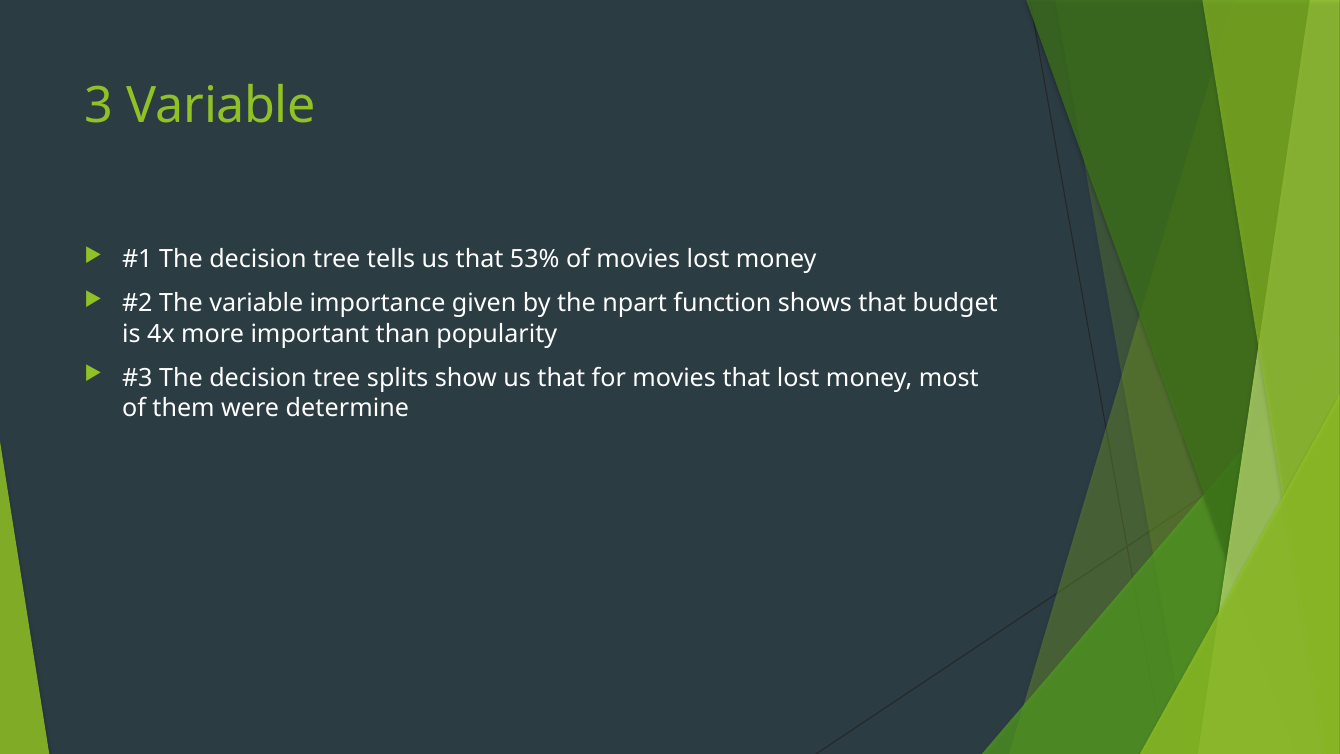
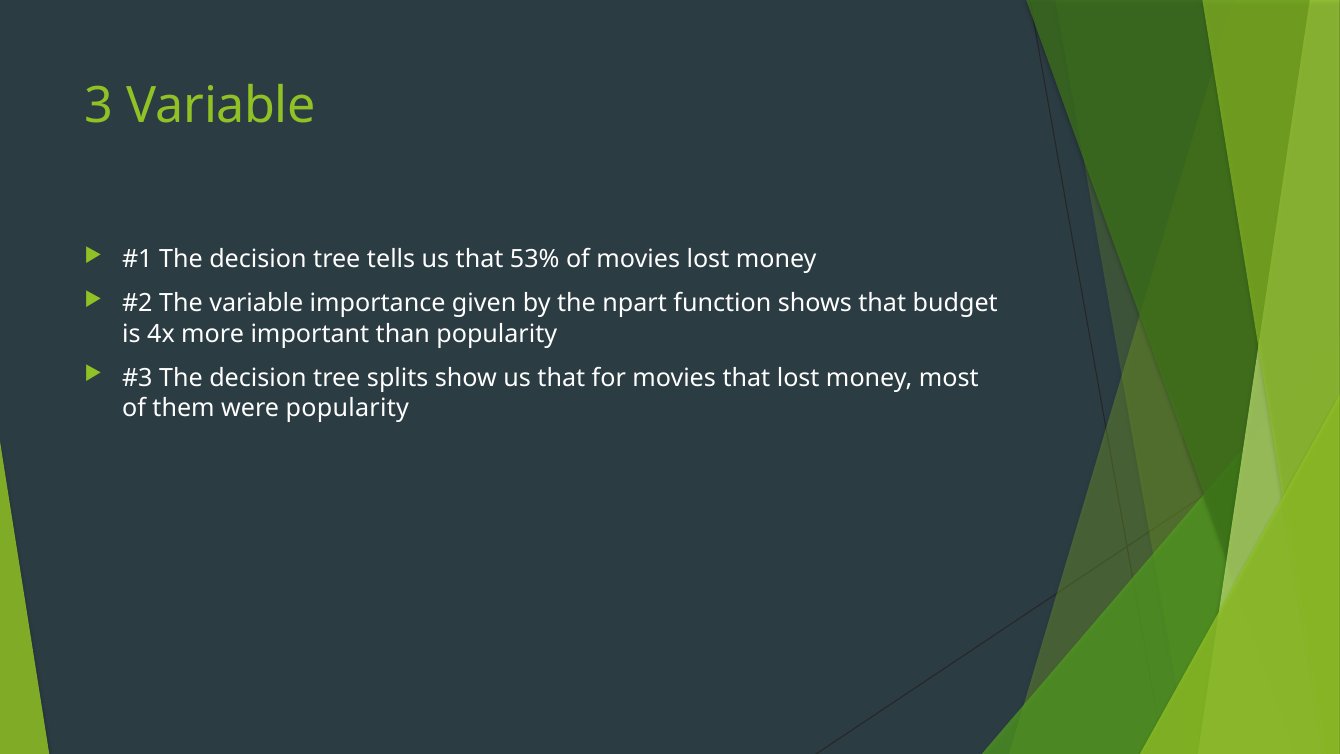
were determine: determine -> popularity (347, 408)
